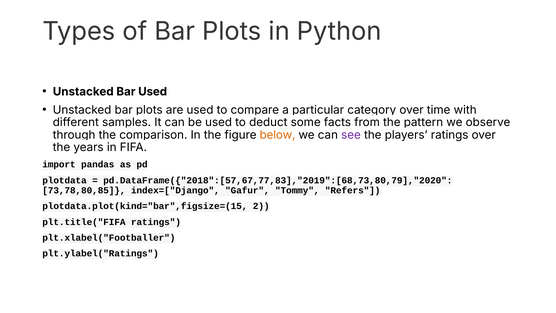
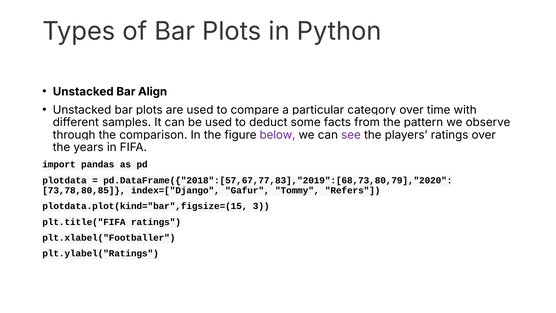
Bar Used: Used -> Align (153, 92)
below colour: orange -> purple (278, 135)
2: 2 -> 3 (261, 206)
